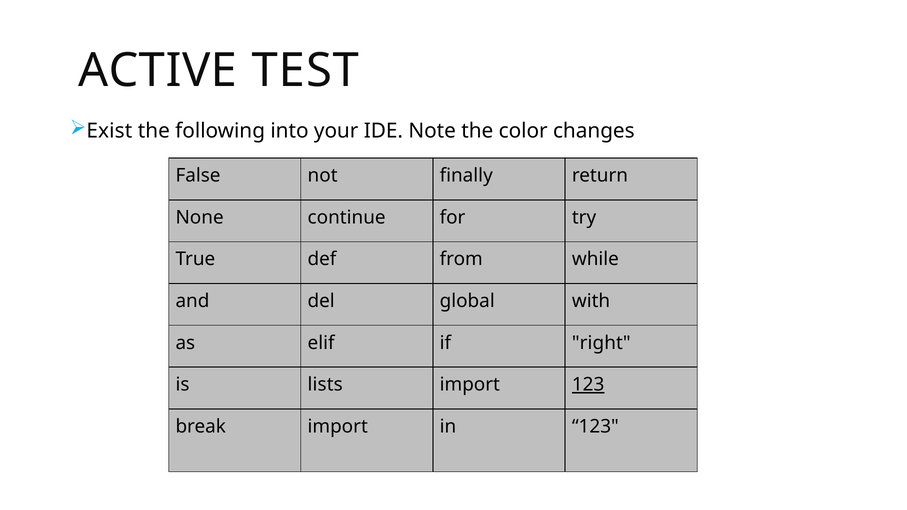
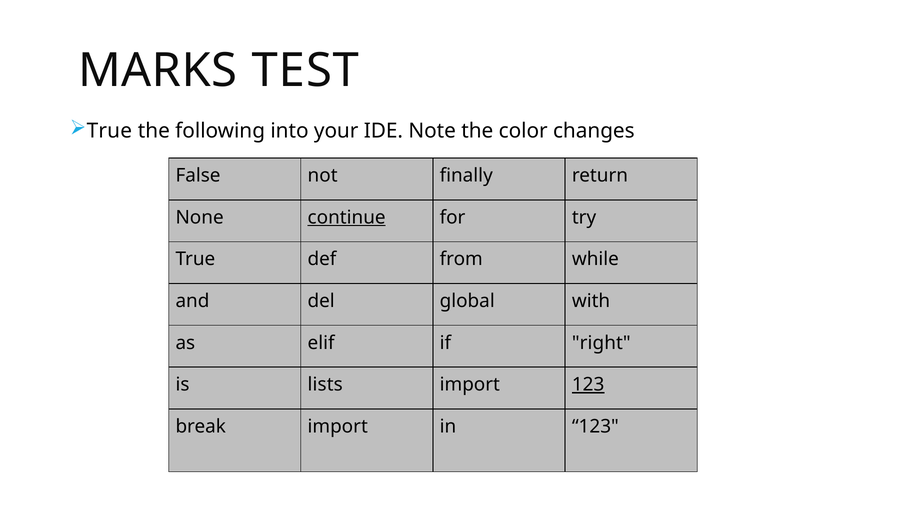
ACTIVE: ACTIVE -> MARKS (158, 71)
Exist: Exist -> True (109, 131)
continue underline: none -> present (347, 217)
